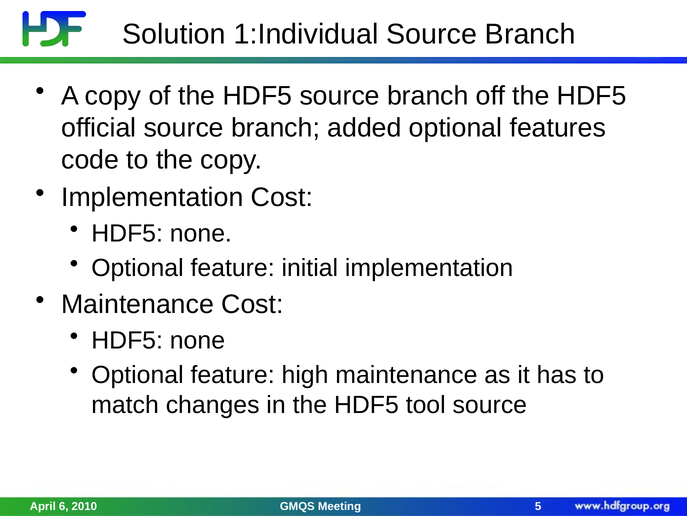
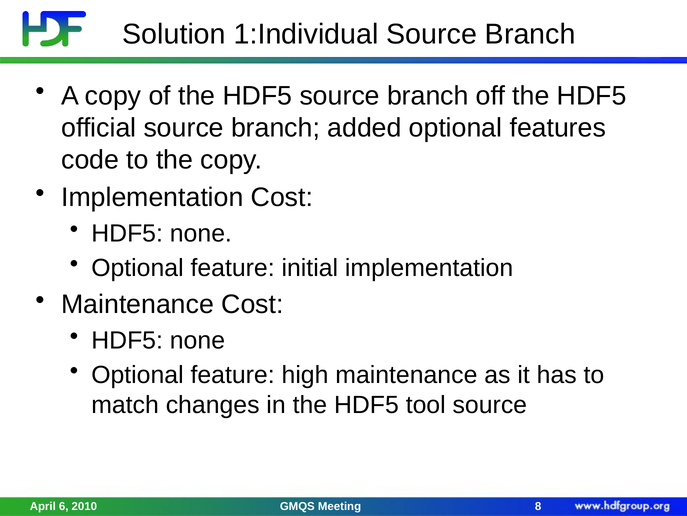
5: 5 -> 8 (538, 506)
